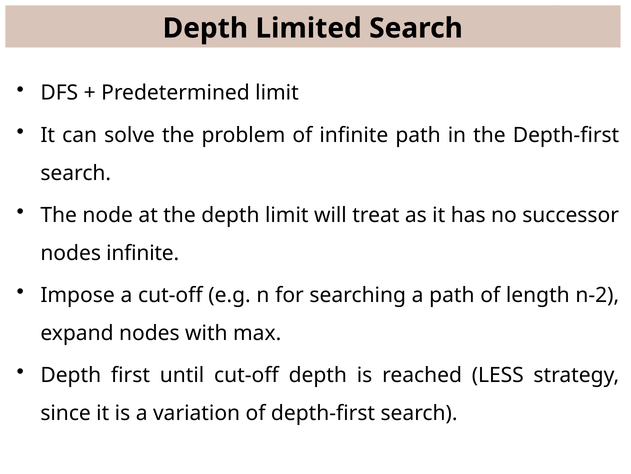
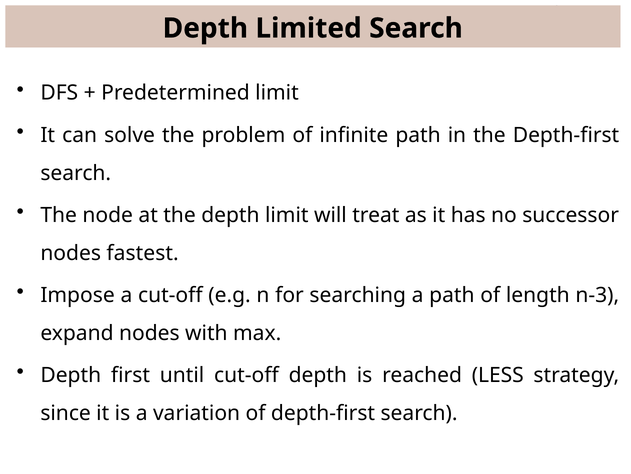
nodes infinite: infinite -> fastest (143, 253)
n-2: n-2 -> n-3 (597, 295)
